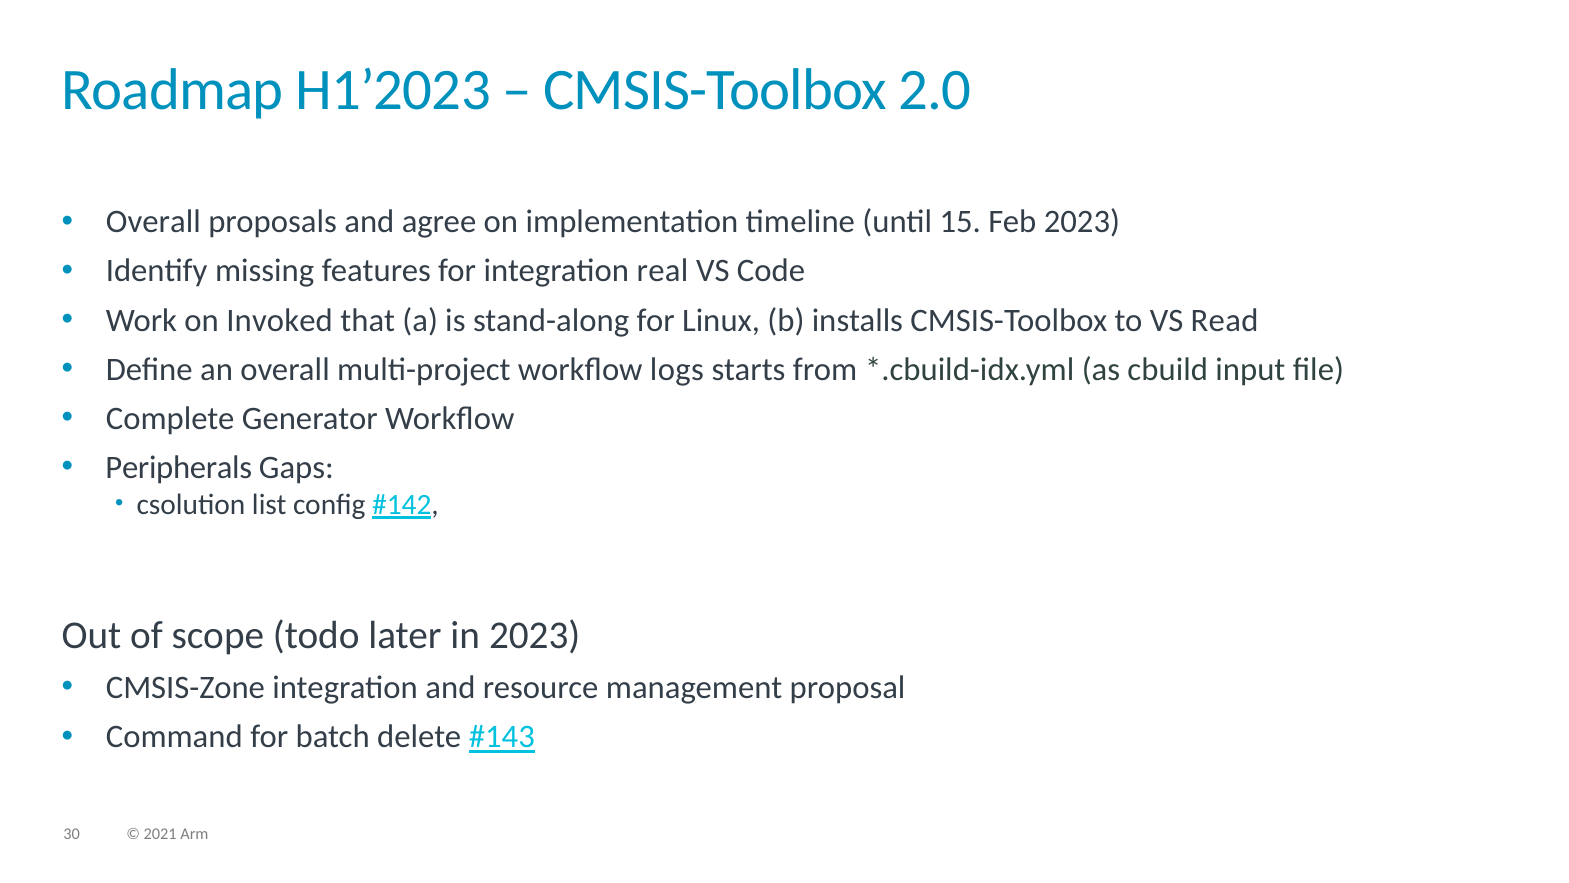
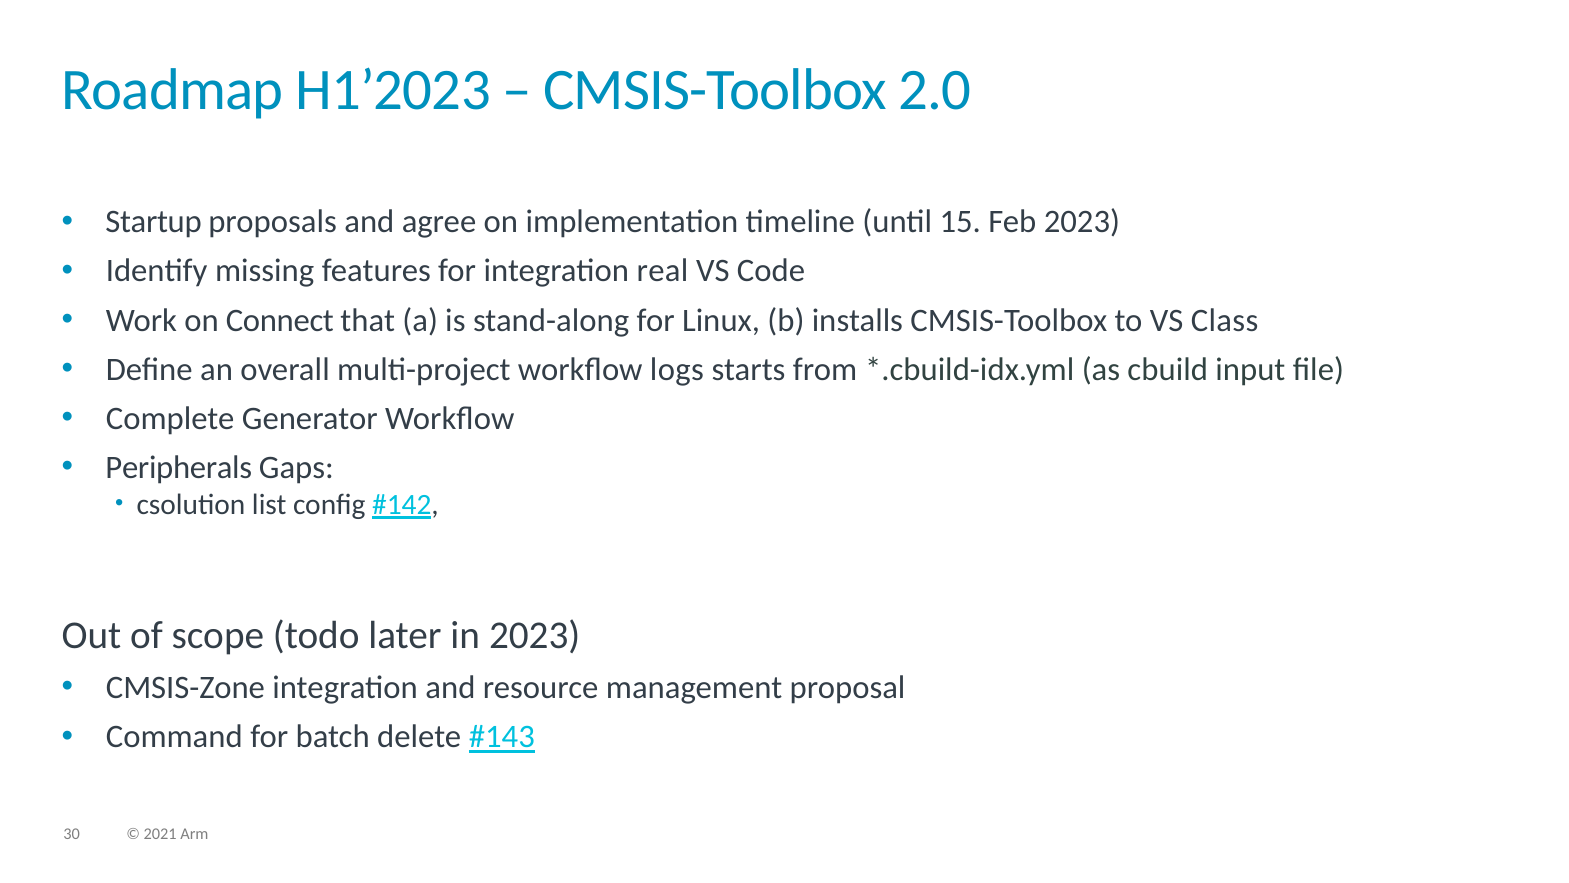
Overall: Overall -> Startup (154, 222)
Invoked: Invoked -> Connect (280, 320)
Read: Read -> Class (1225, 320)
